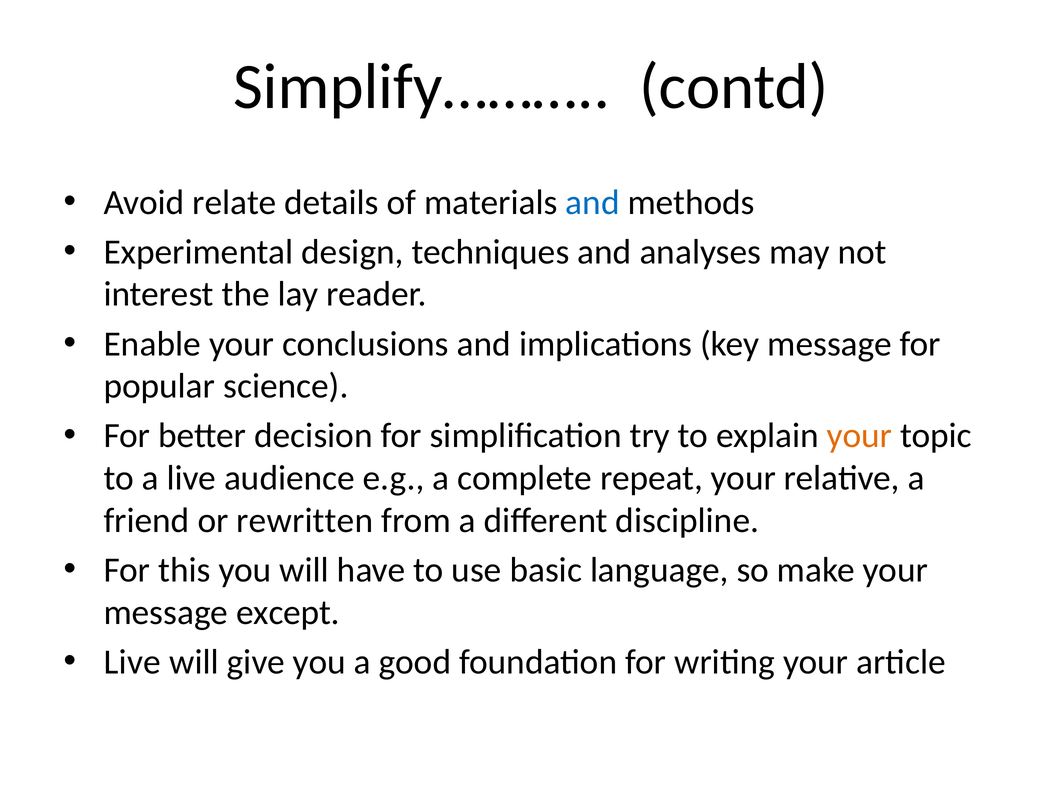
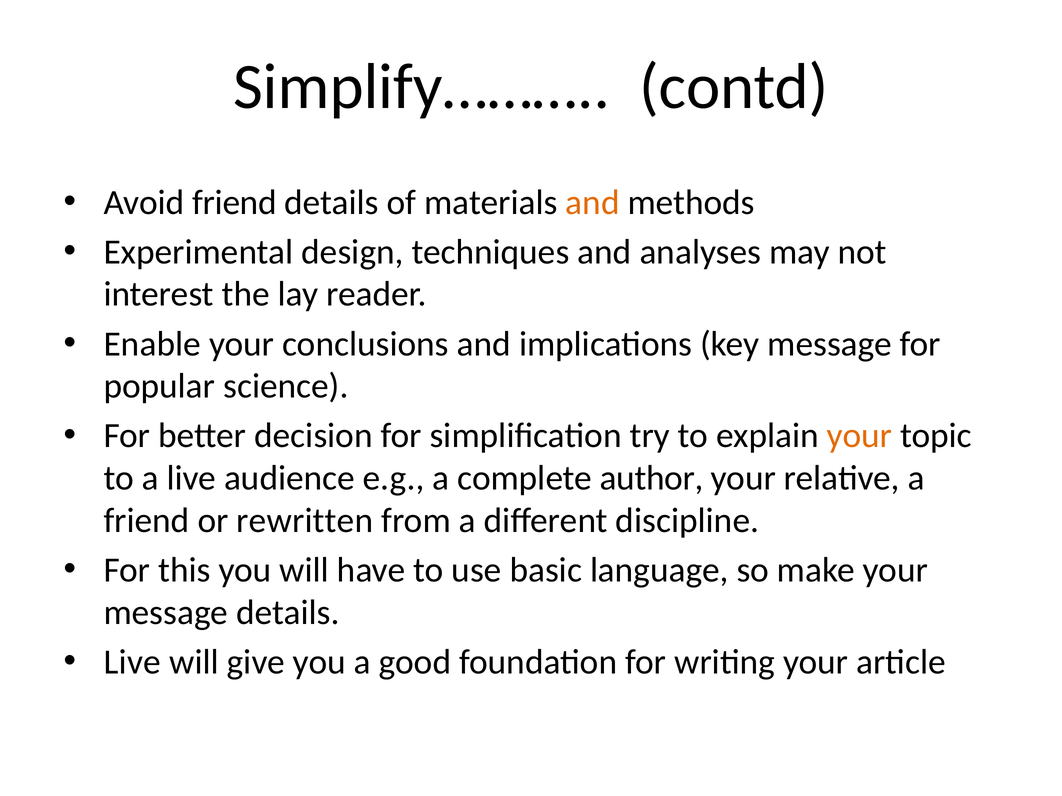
Avoid relate: relate -> friend (235, 202)
and colour: blue -> orange (593, 202)
repeat: repeat -> author (652, 479)
message except: except -> details (288, 613)
